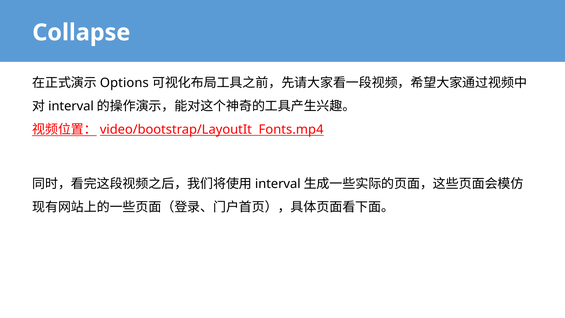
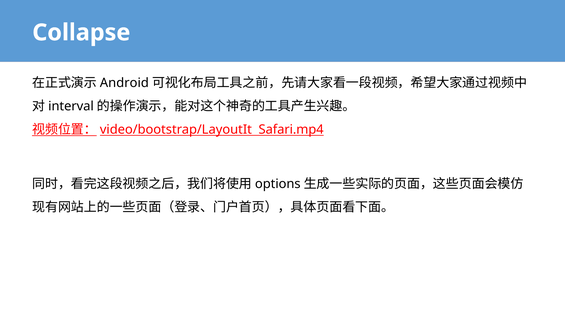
Options: Options -> Android (124, 83)
Fonts.mp4: Fonts.mp4 -> Safari.mp4 (291, 129)
interval: interval -> options (278, 184)
